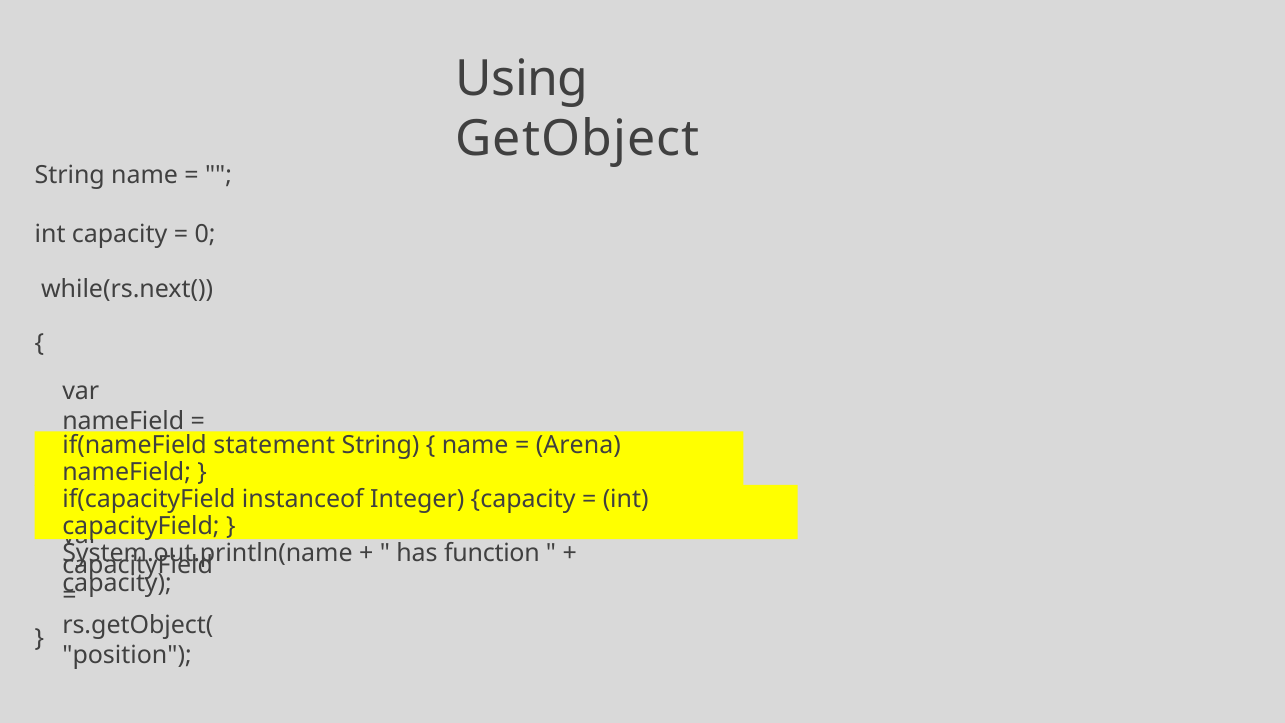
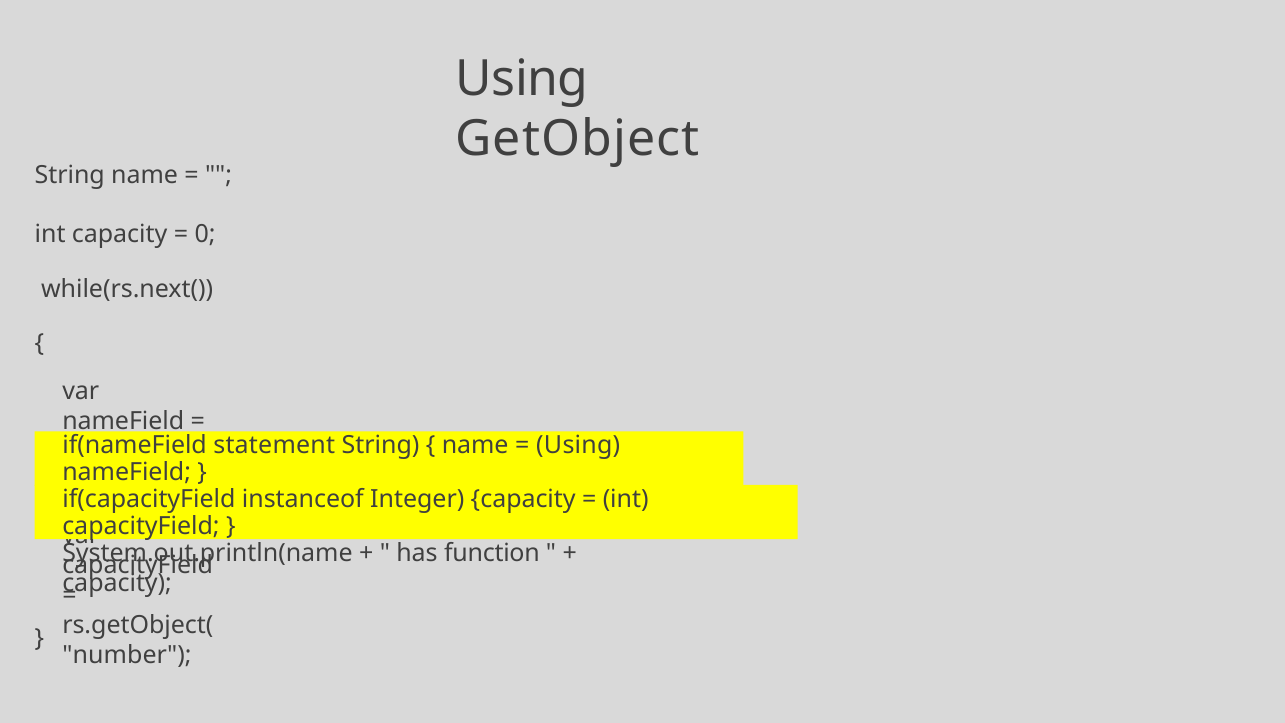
Arena: Arena -> Using (578, 445)
position: position -> number (127, 655)
